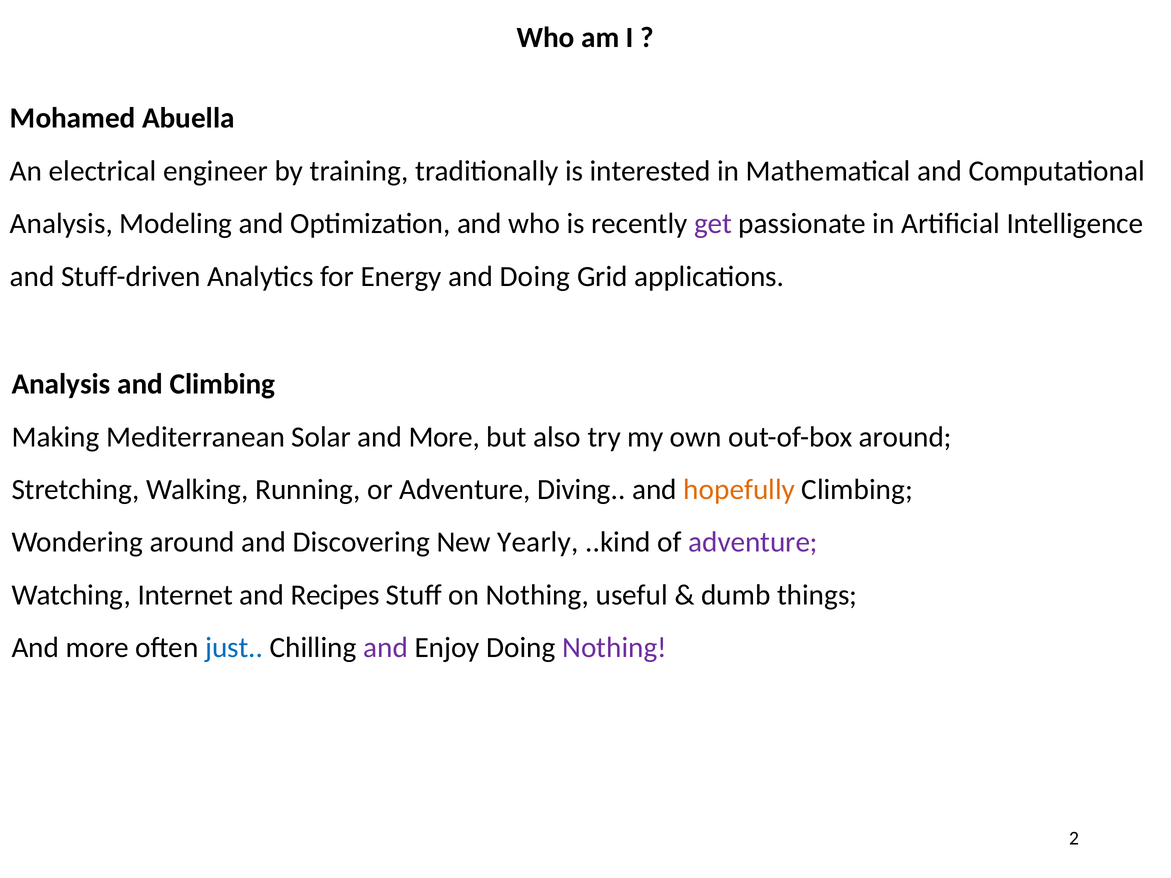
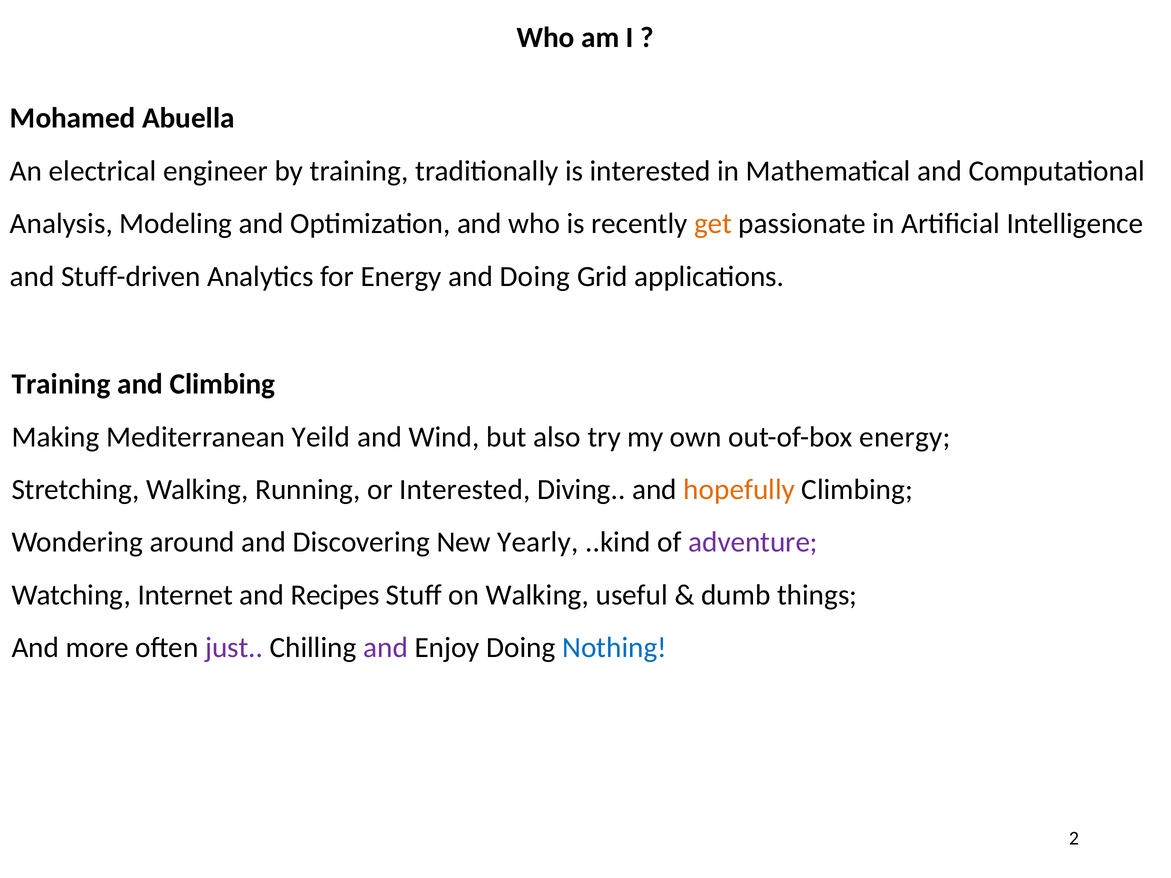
get colour: purple -> orange (713, 224)
Analysis: Analysis -> Training (61, 384)
Solar: Solar -> Yeild (321, 437)
More: More -> Wind (444, 437)
out-of-box around: around -> energy (905, 437)
or Adventure: Adventure -> Interested (465, 490)
on Nothing: Nothing -> Walking (537, 595)
just colour: blue -> purple (234, 648)
Nothing colour: purple -> blue (615, 648)
